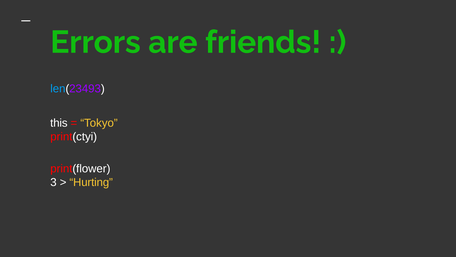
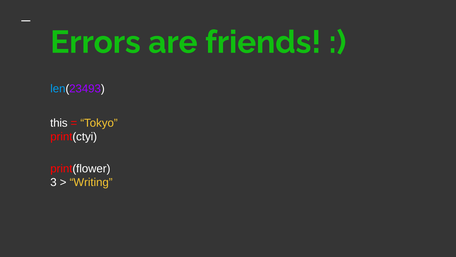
Hurting: Hurting -> Writing (91, 182)
